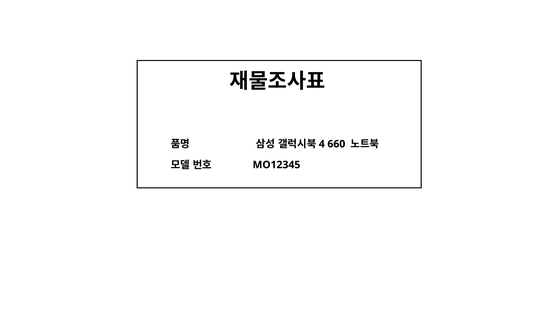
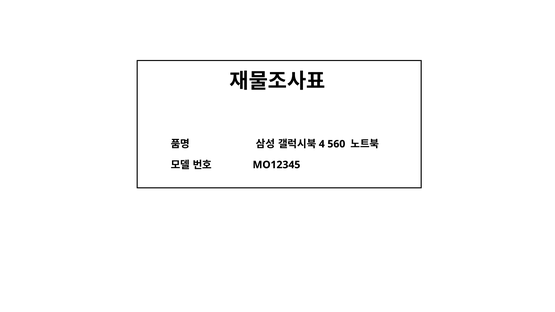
660: 660 -> 560 (336, 144)
